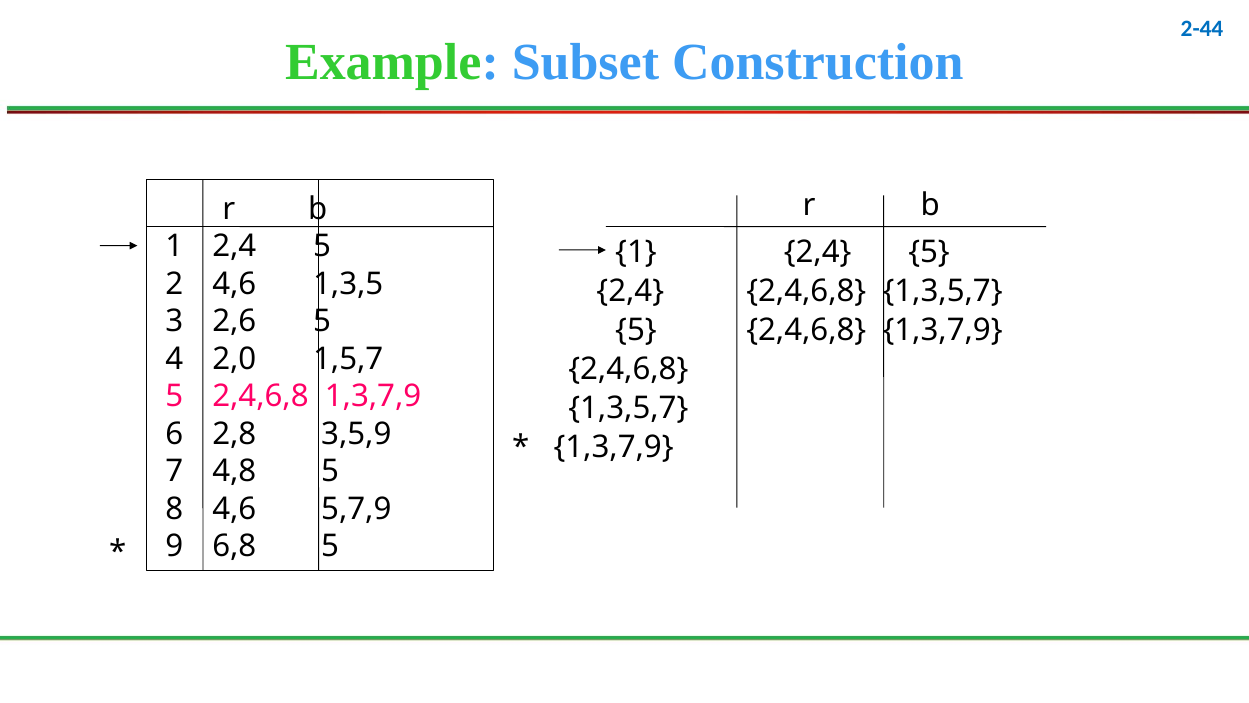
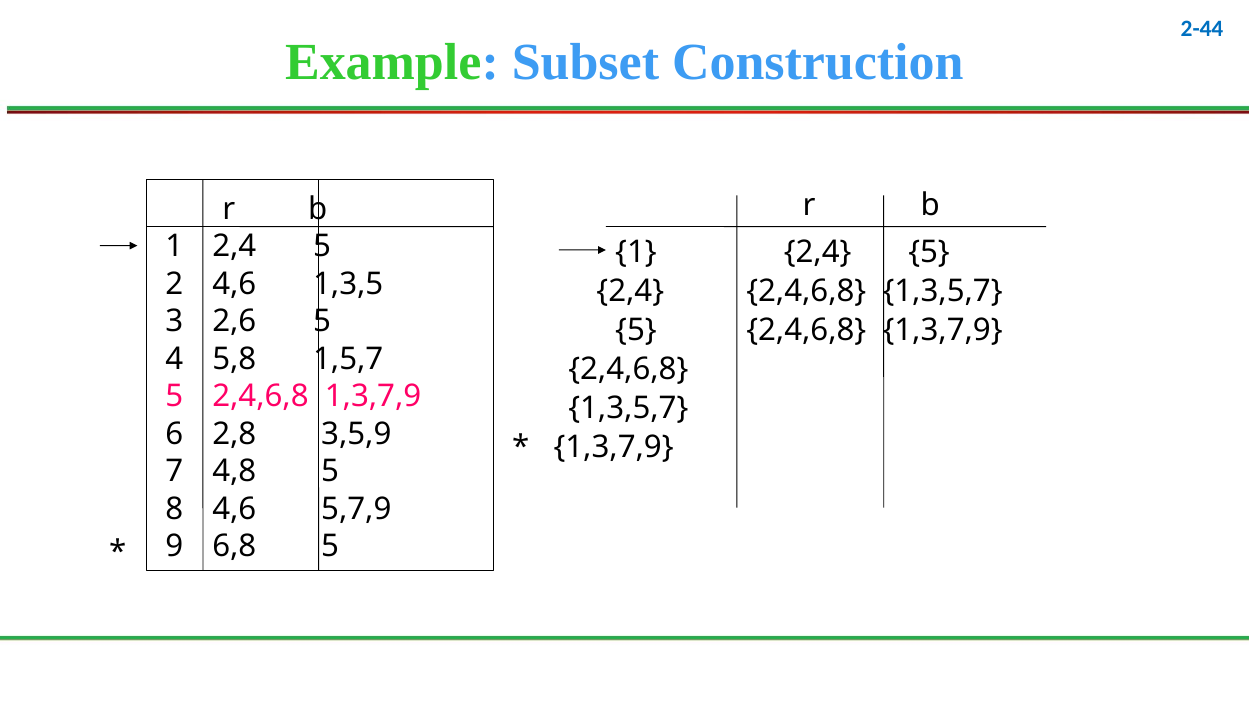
2,0: 2,0 -> 5,8 (234, 358)
